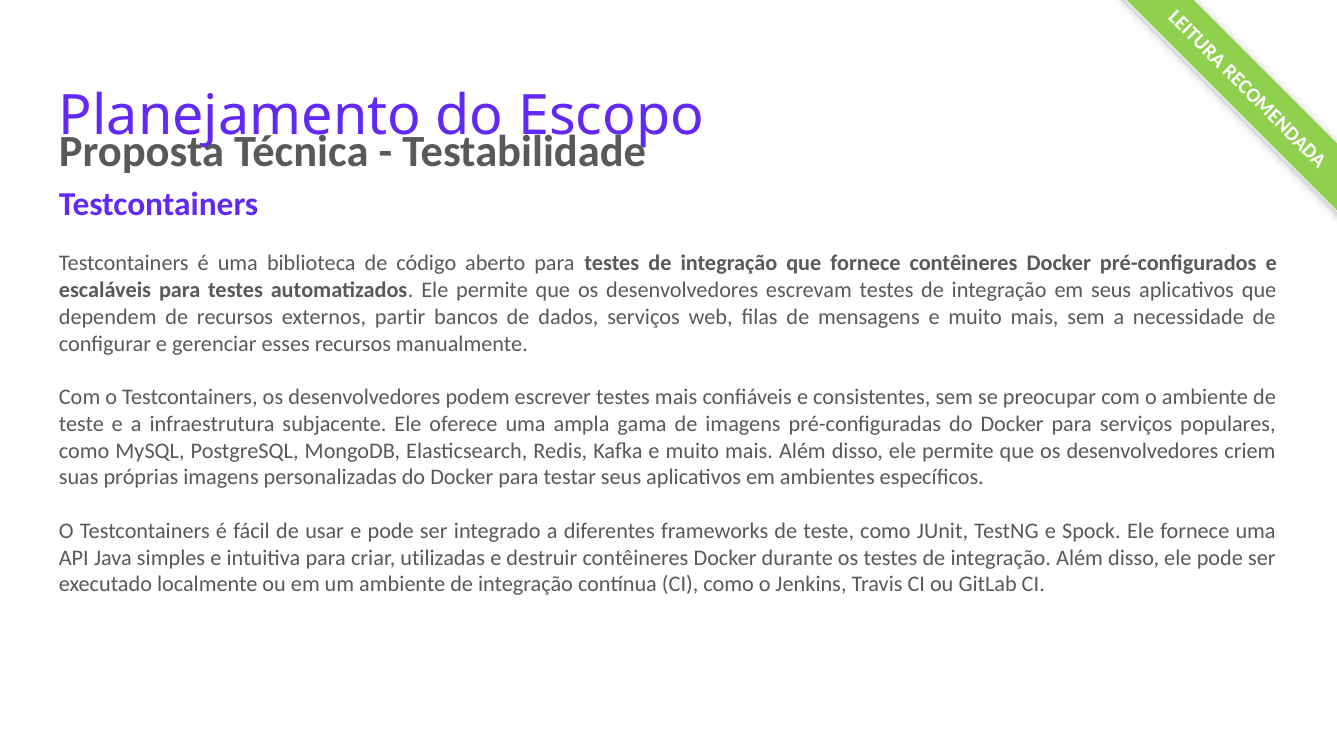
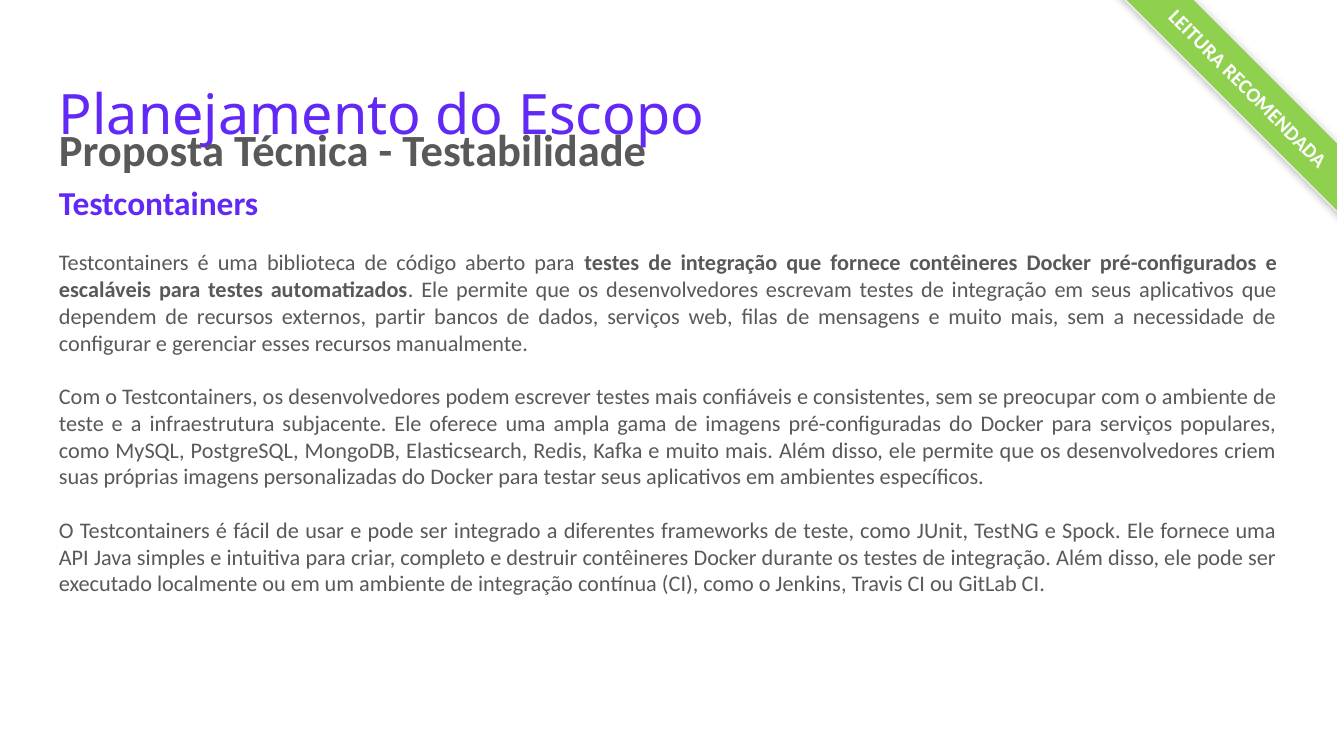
utilizadas: utilizadas -> completo (443, 558)
